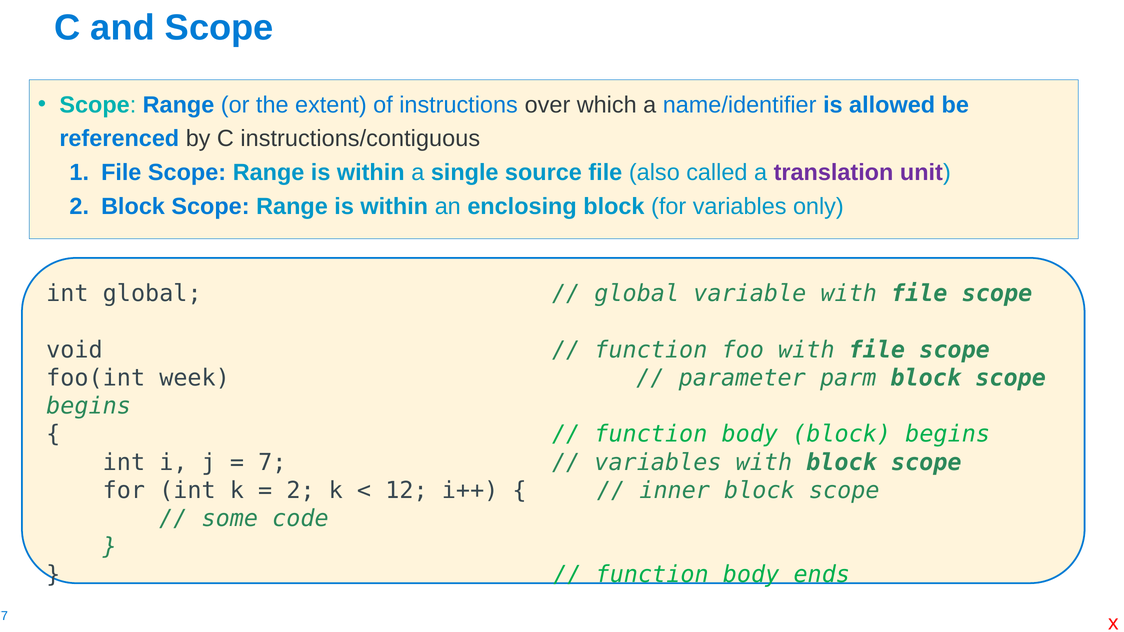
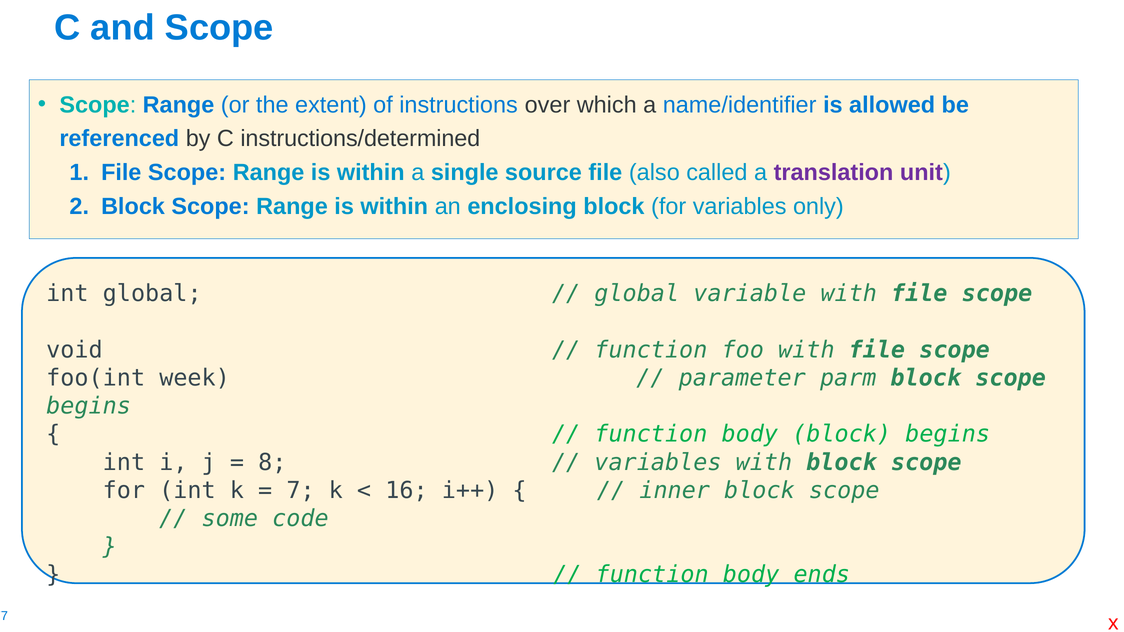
instructions/contiguous: instructions/contiguous -> instructions/determined (360, 139)
7: 7 -> 8 (272, 462)
2: 2 -> 7 (301, 491)
12: 12 -> 16 (406, 491)
